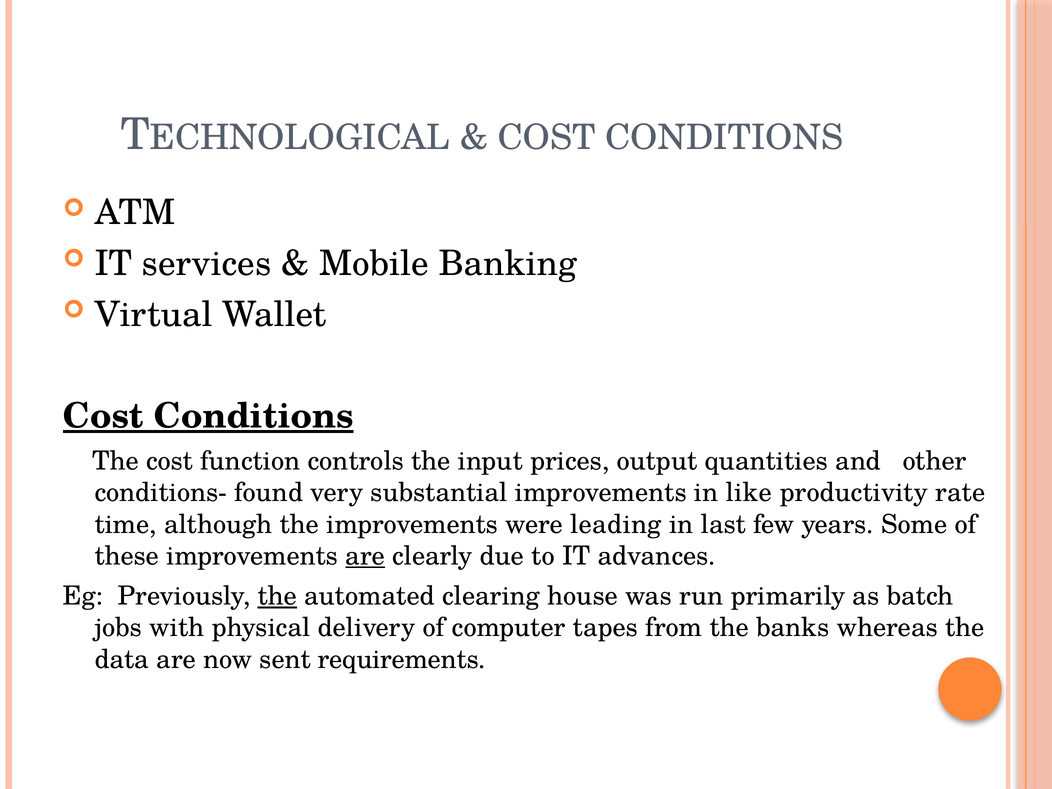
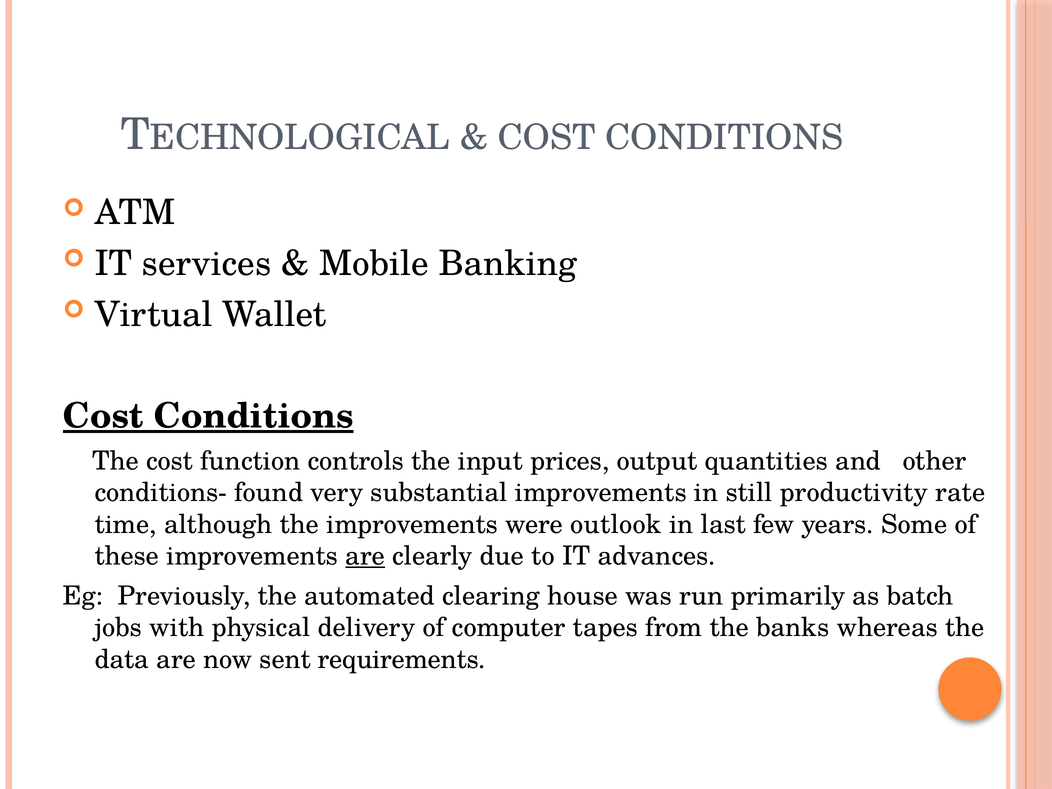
like: like -> still (749, 493)
leading: leading -> outlook (616, 524)
the underline: present -> none (277, 596)
